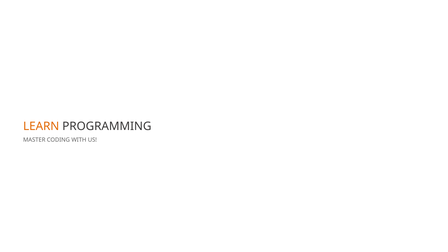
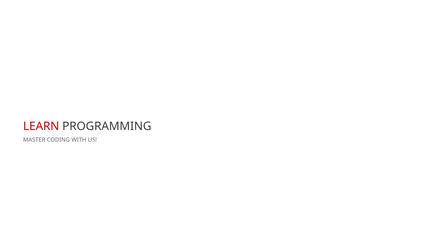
LEARN colour: orange -> red (41, 126)
